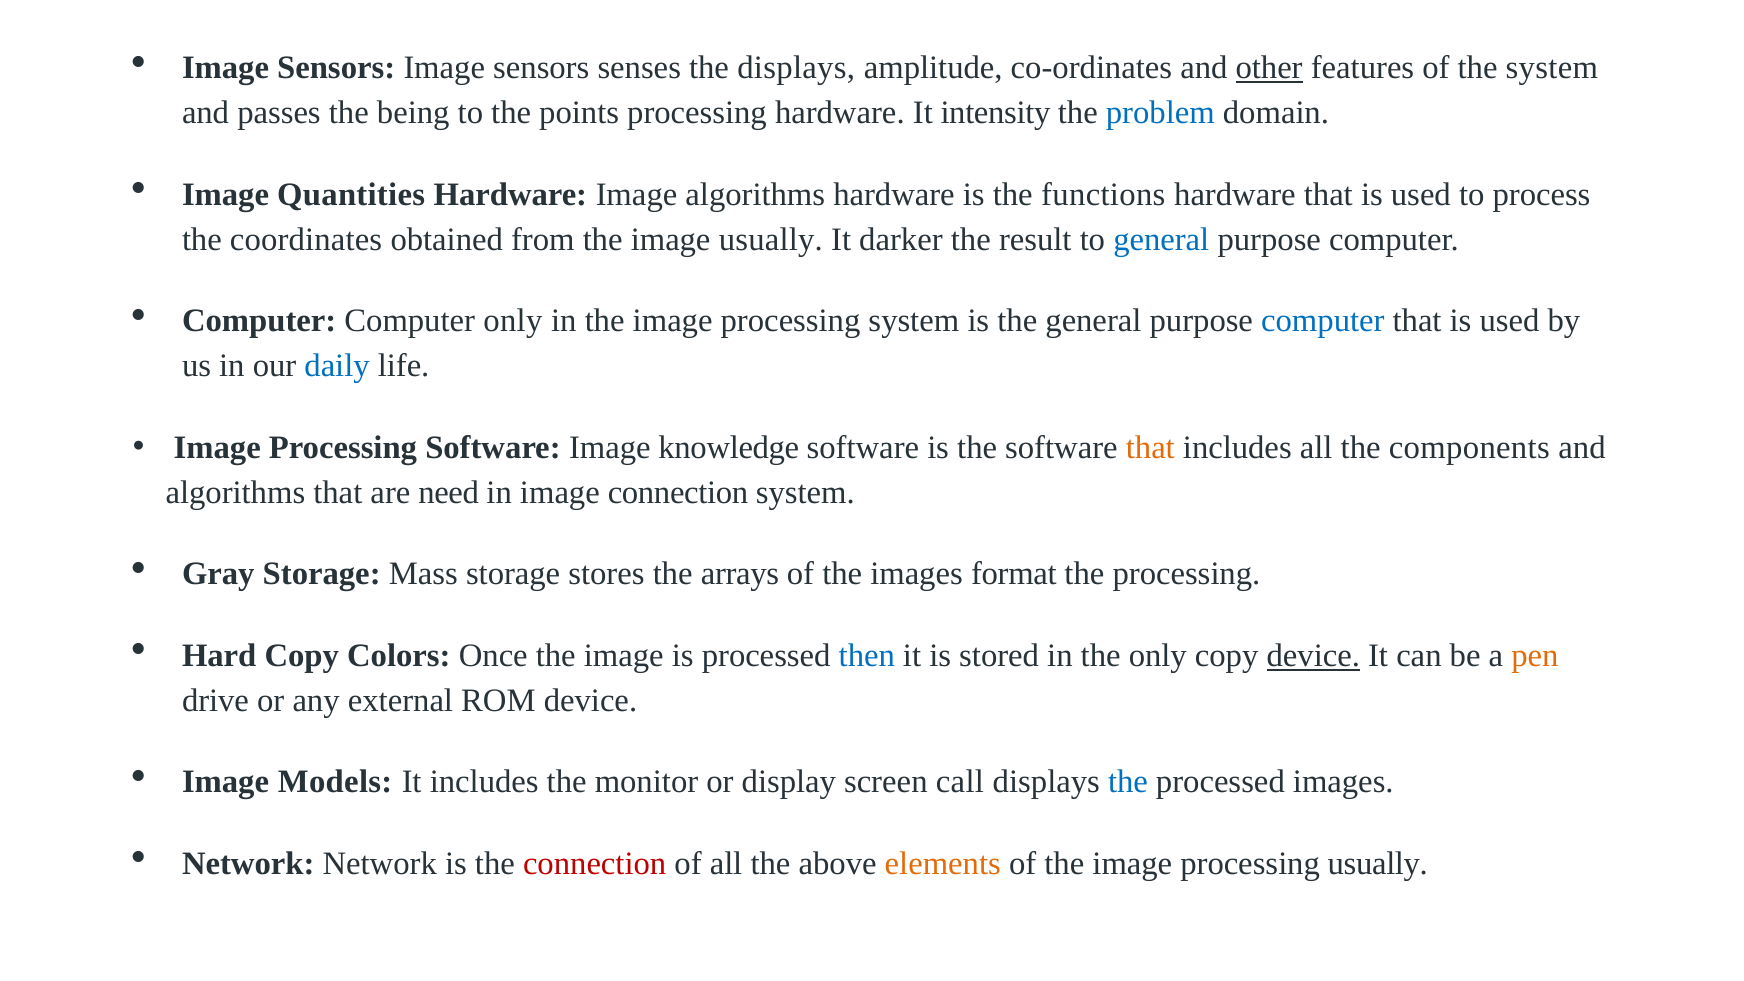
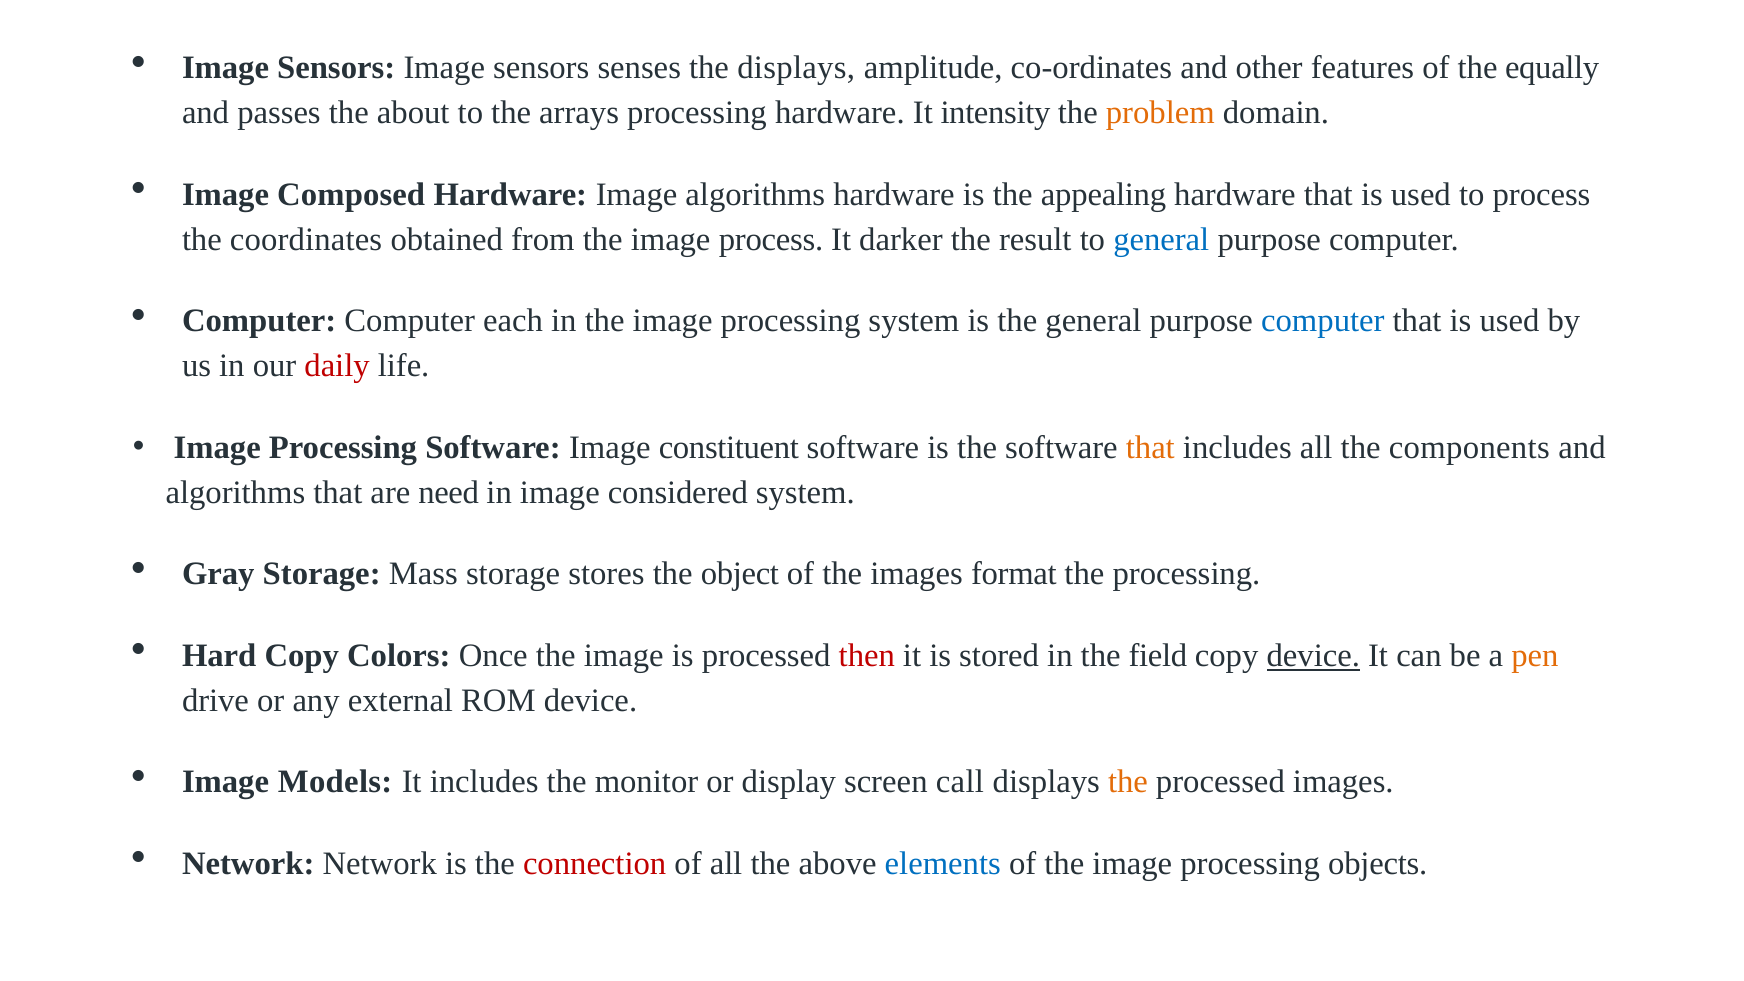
other underline: present -> none (1269, 68)
the system: system -> equally (1552, 68)
being: being -> about (413, 113)
points: points -> arrays (579, 113)
problem colour: blue -> orange (1160, 113)
Quantities: Quantities -> Composed (351, 194)
functions: functions -> appealing (1104, 194)
image usually: usually -> process (771, 239)
Computer only: only -> each (513, 321)
daily colour: blue -> red (337, 366)
knowledge: knowledge -> constituent (729, 447)
image connection: connection -> considered (678, 493)
arrays: arrays -> object (740, 574)
then colour: blue -> red (867, 655)
the only: only -> field (1158, 655)
the colour: blue -> orange (1128, 782)
elements colour: orange -> blue (943, 864)
processing usually: usually -> objects (1378, 864)
